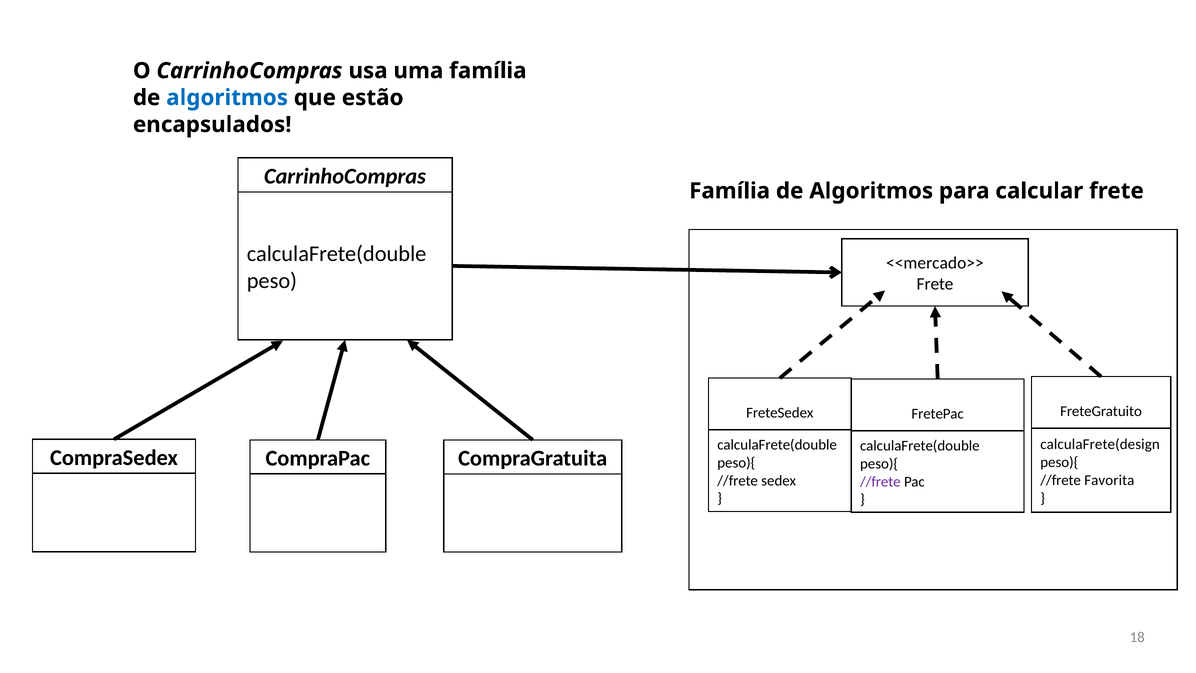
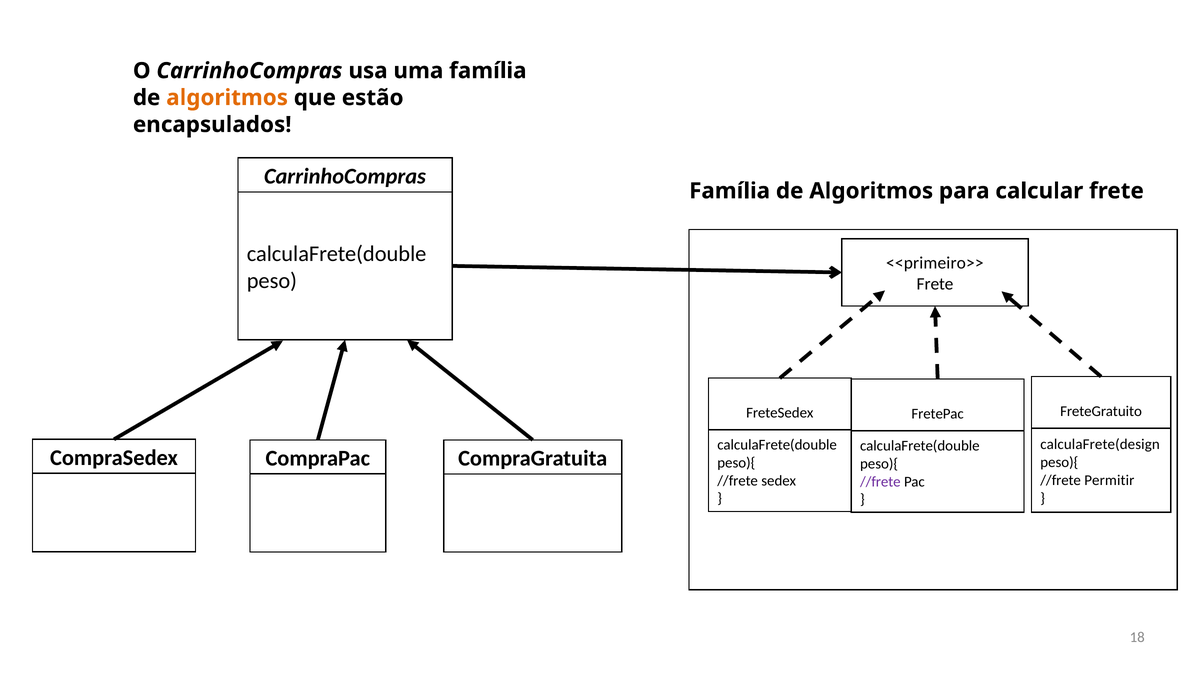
algoritmos colour: blue -> orange (227, 98)
<<mercado>>: <<mercado>> -> <<primeiro>> (935, 263)
Favorita: Favorita -> Permitir (1109, 480)
